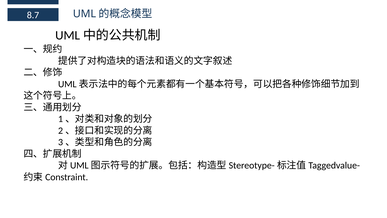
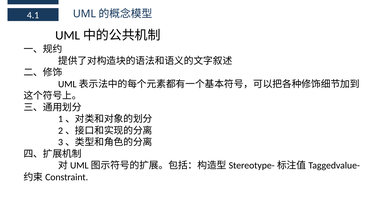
8.7: 8.7 -> 4.1 (33, 15)
